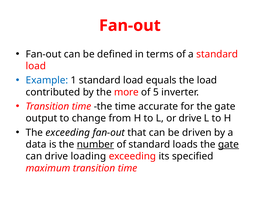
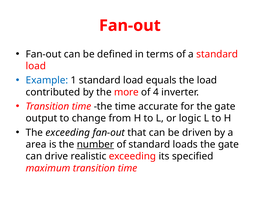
5: 5 -> 4 (156, 92)
or drive: drive -> logic (190, 118)
data: data -> area (36, 144)
gate underline: present -> none (228, 144)
loading: loading -> realistic (89, 156)
